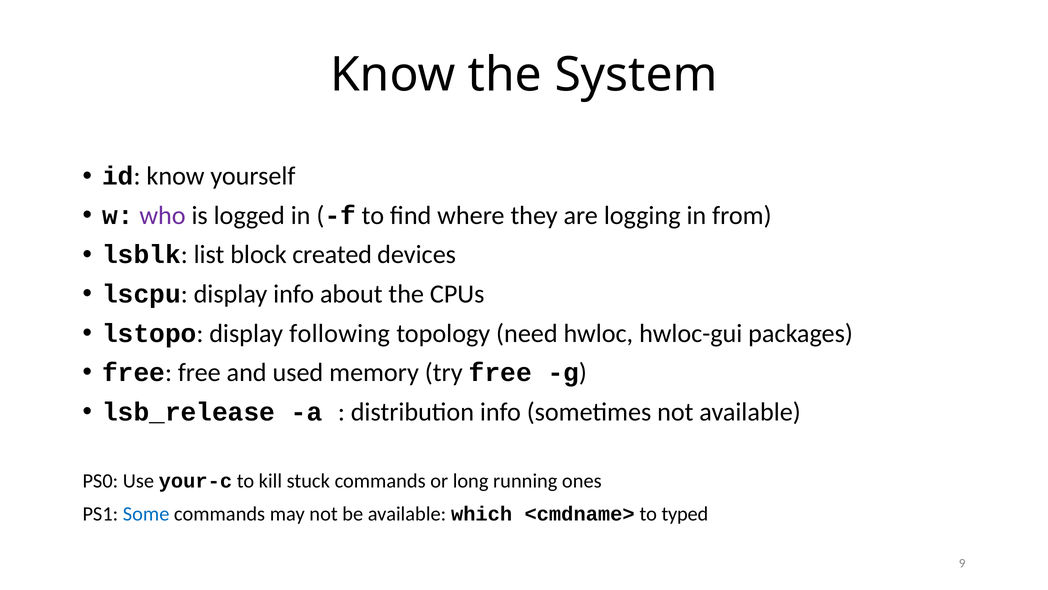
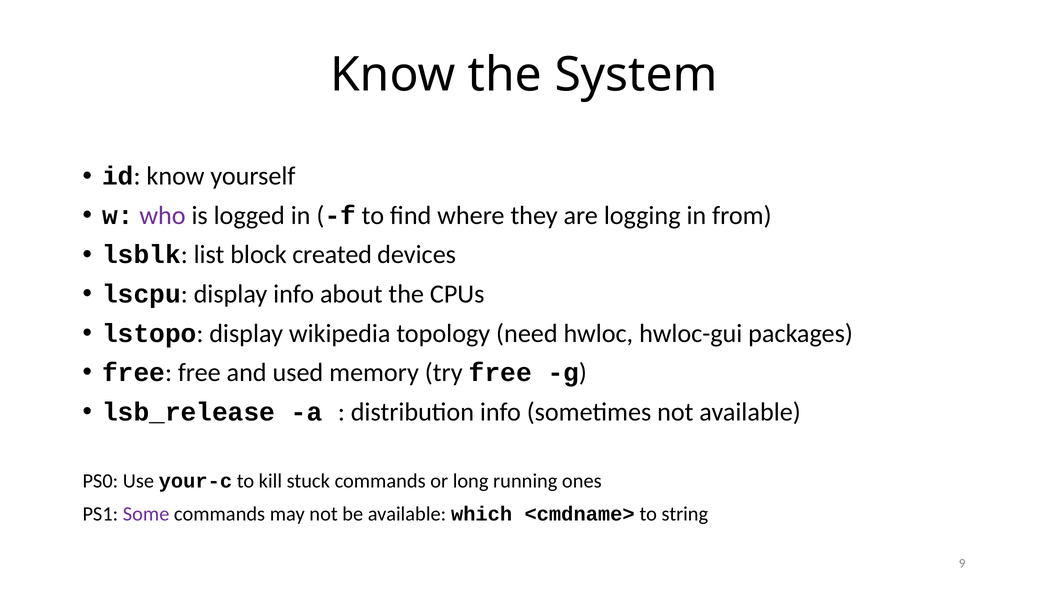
following: following -> wikipedia (340, 333)
Some colour: blue -> purple (146, 514)
typed: typed -> string (685, 514)
